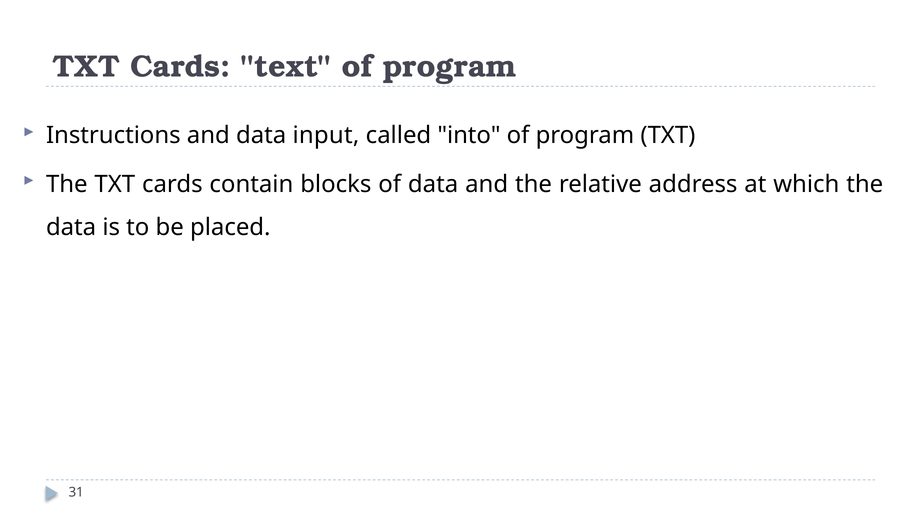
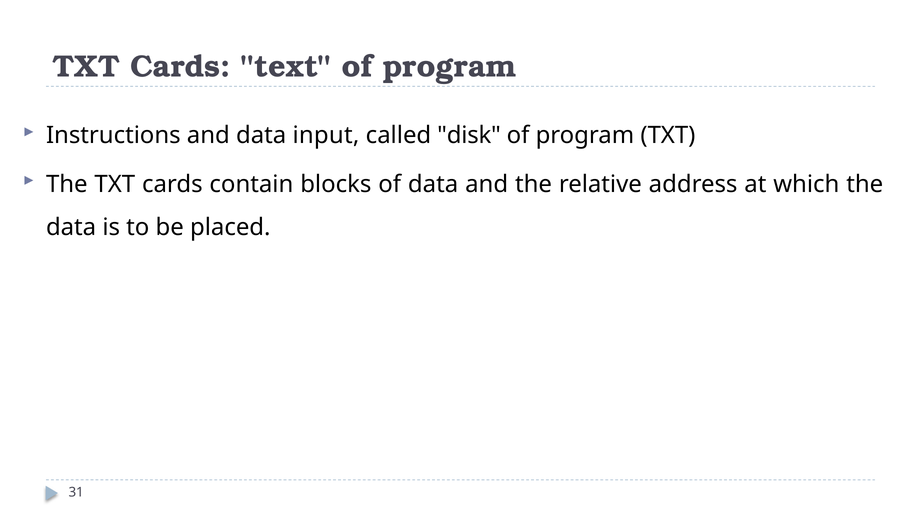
into: into -> disk (469, 135)
